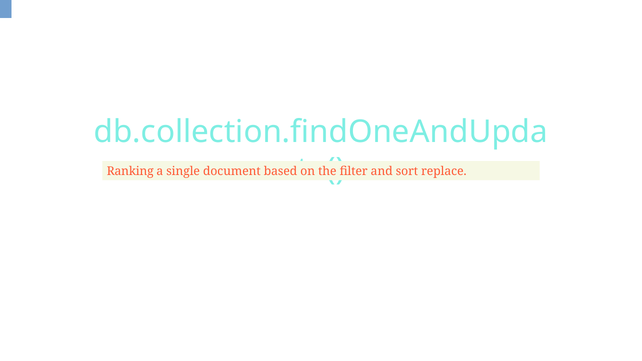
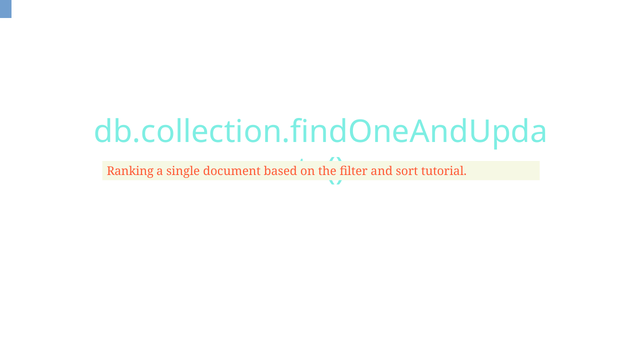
replace: replace -> tutorial (444, 172)
